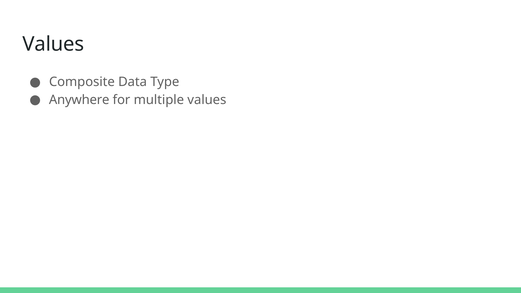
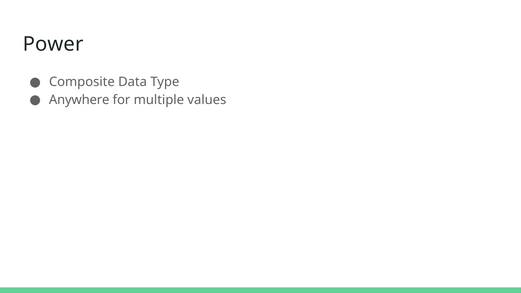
Values: Values -> Power (53, 44)
